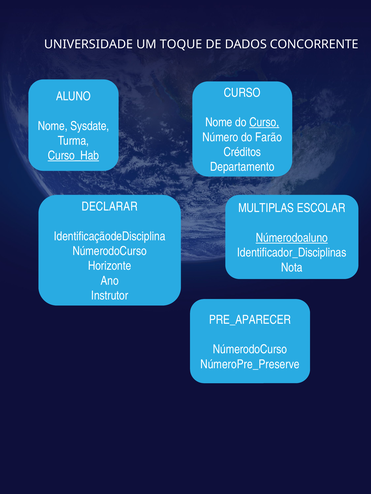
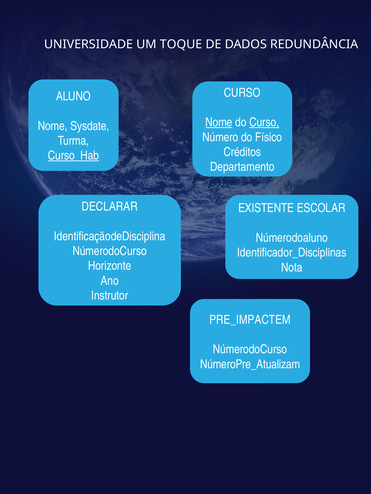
CONCORRENTE: CONCORRENTE -> REDUNDÂNCIA (314, 44)
Nome underline: none -> present (219, 123)
Farão: Farão -> Físico (269, 137)
MULTIPLAS: MULTIPLAS -> EXISTENTE (266, 208)
Númerodoaluno underline: present -> none (292, 238)
PRE_APARECER: PRE_APARECER -> PRE_IMPACTEM (250, 320)
NúmeroPre_Preserve: NúmeroPre_Preserve -> NúmeroPre_Atualizam (250, 365)
